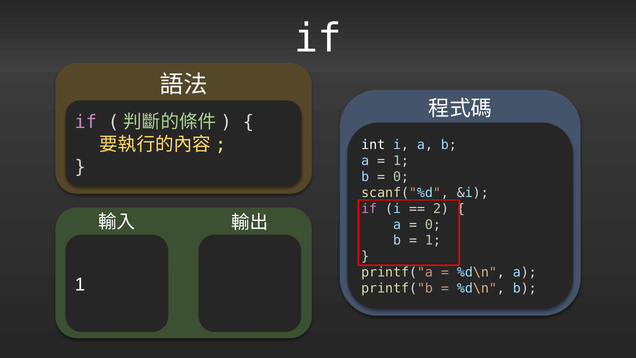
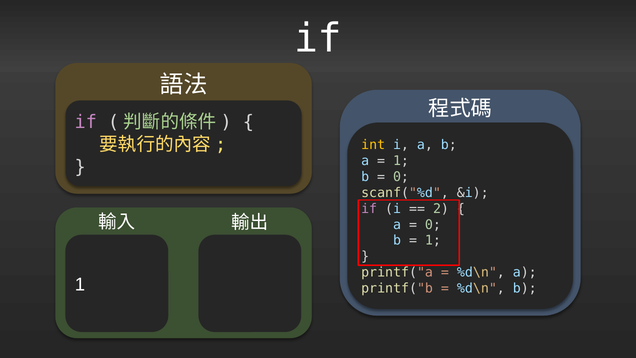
int colour: white -> yellow (373, 145)
